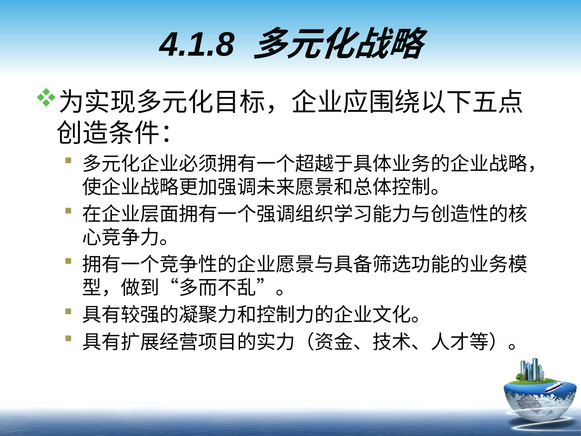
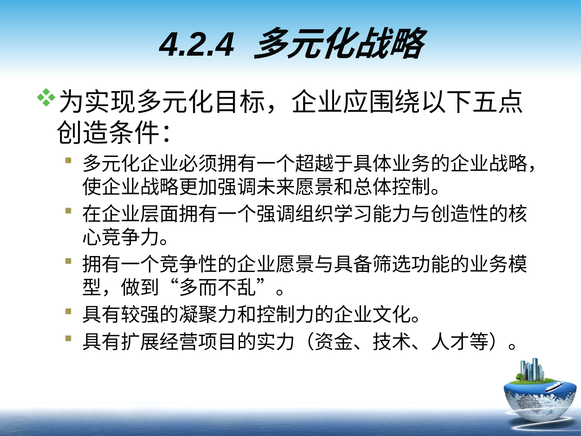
4.1.8: 4.1.8 -> 4.2.4 (197, 44)
